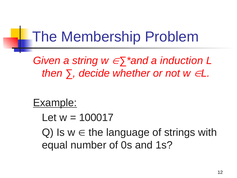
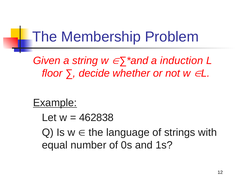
then: then -> floor (52, 73)
100017: 100017 -> 462838 (96, 117)
